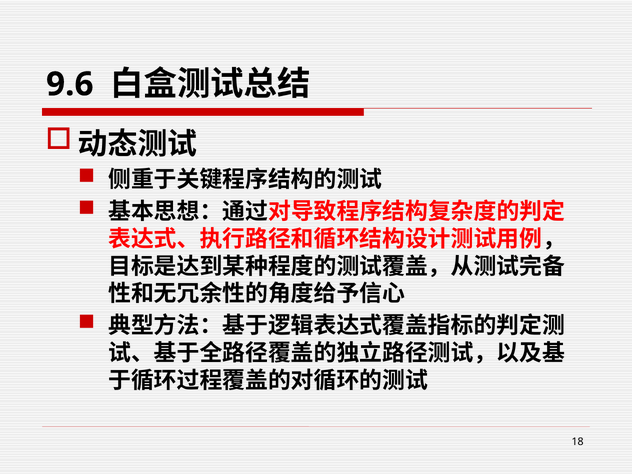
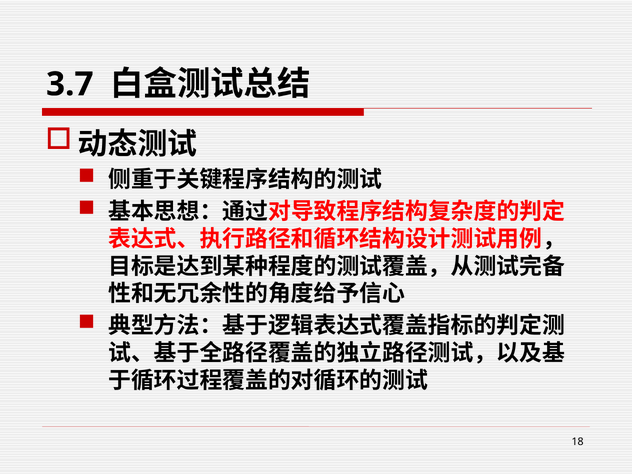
9.6: 9.6 -> 3.7 (70, 84)
